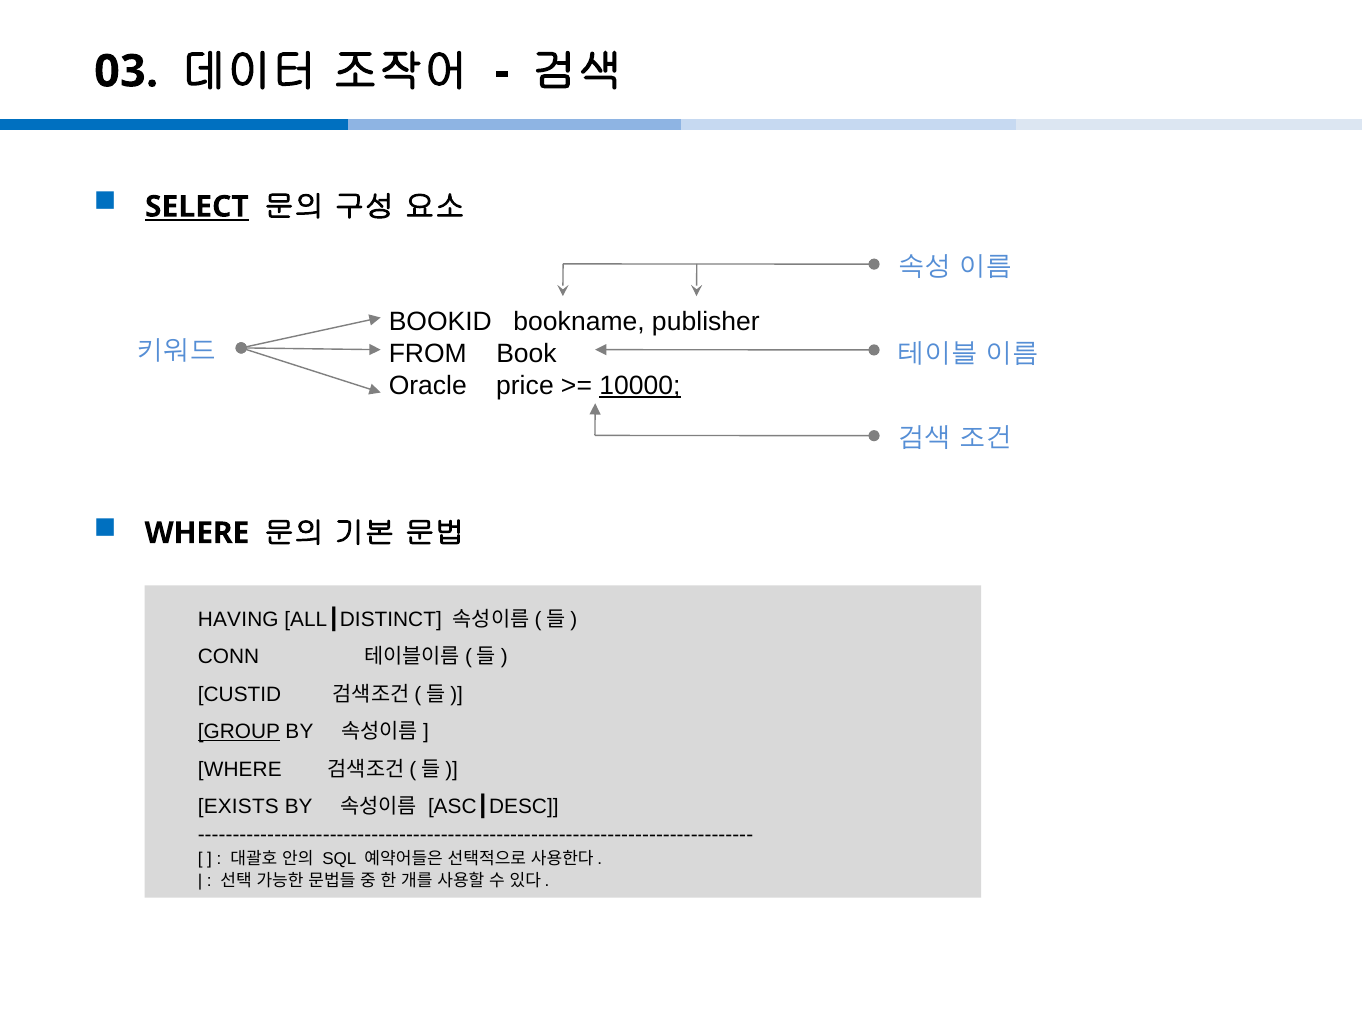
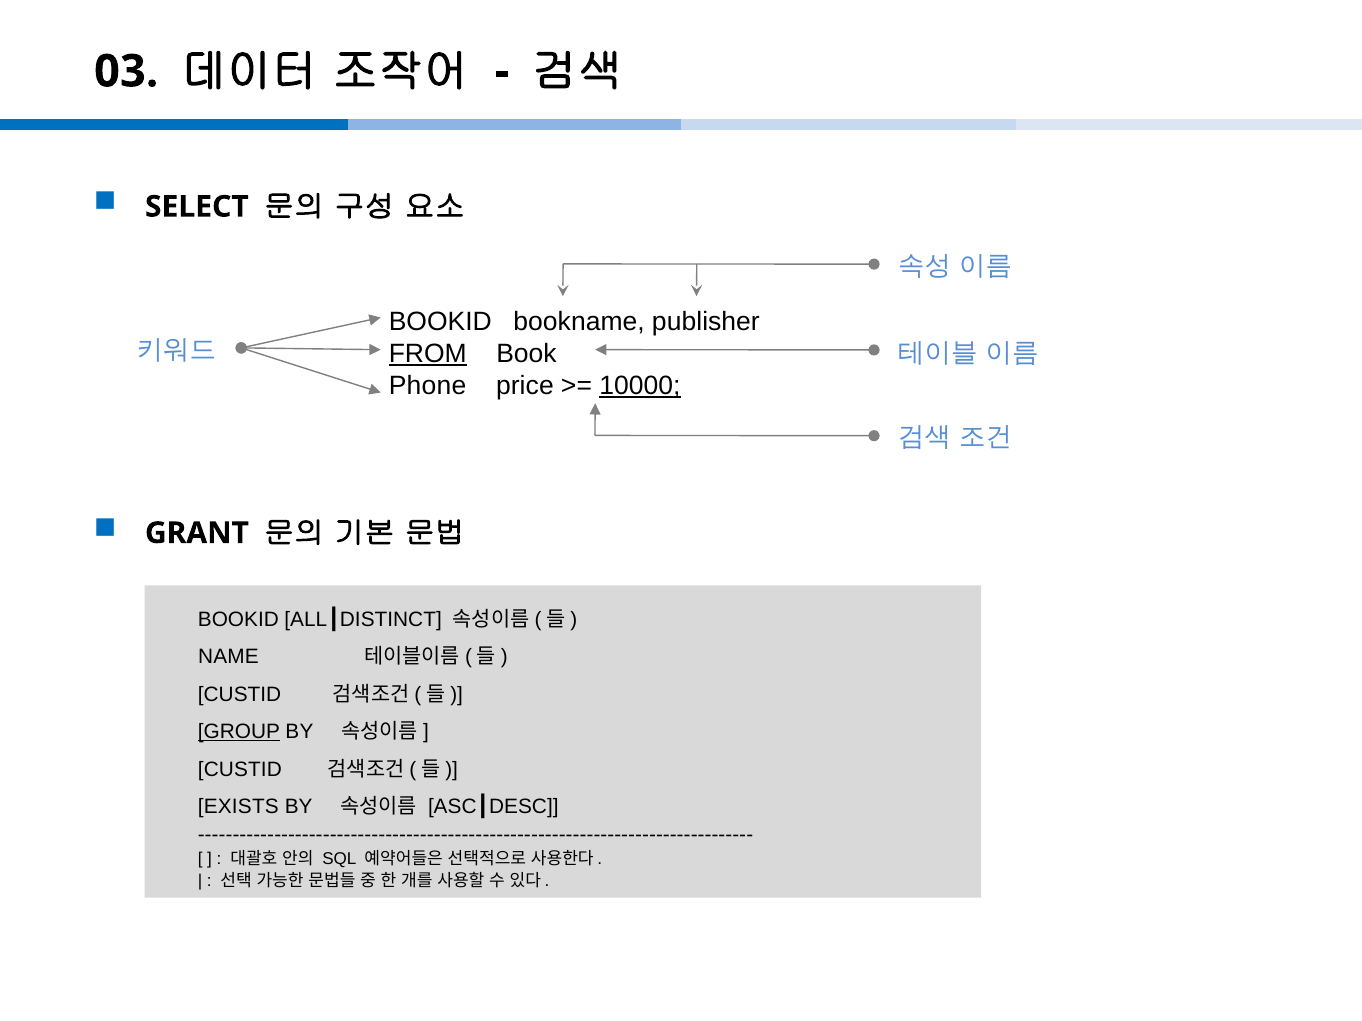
SELECT underline: present -> none (197, 207)
FROM underline: none -> present (428, 354)
Oracle: Oracle -> Phone (428, 386)
WHERE: WHERE -> GRANT (197, 533)
HAVING: HAVING -> BOOKID (238, 620)
CONN: CONN -> NAME (228, 657)
WHERE: WHERE -> CUSTID (240, 770)
